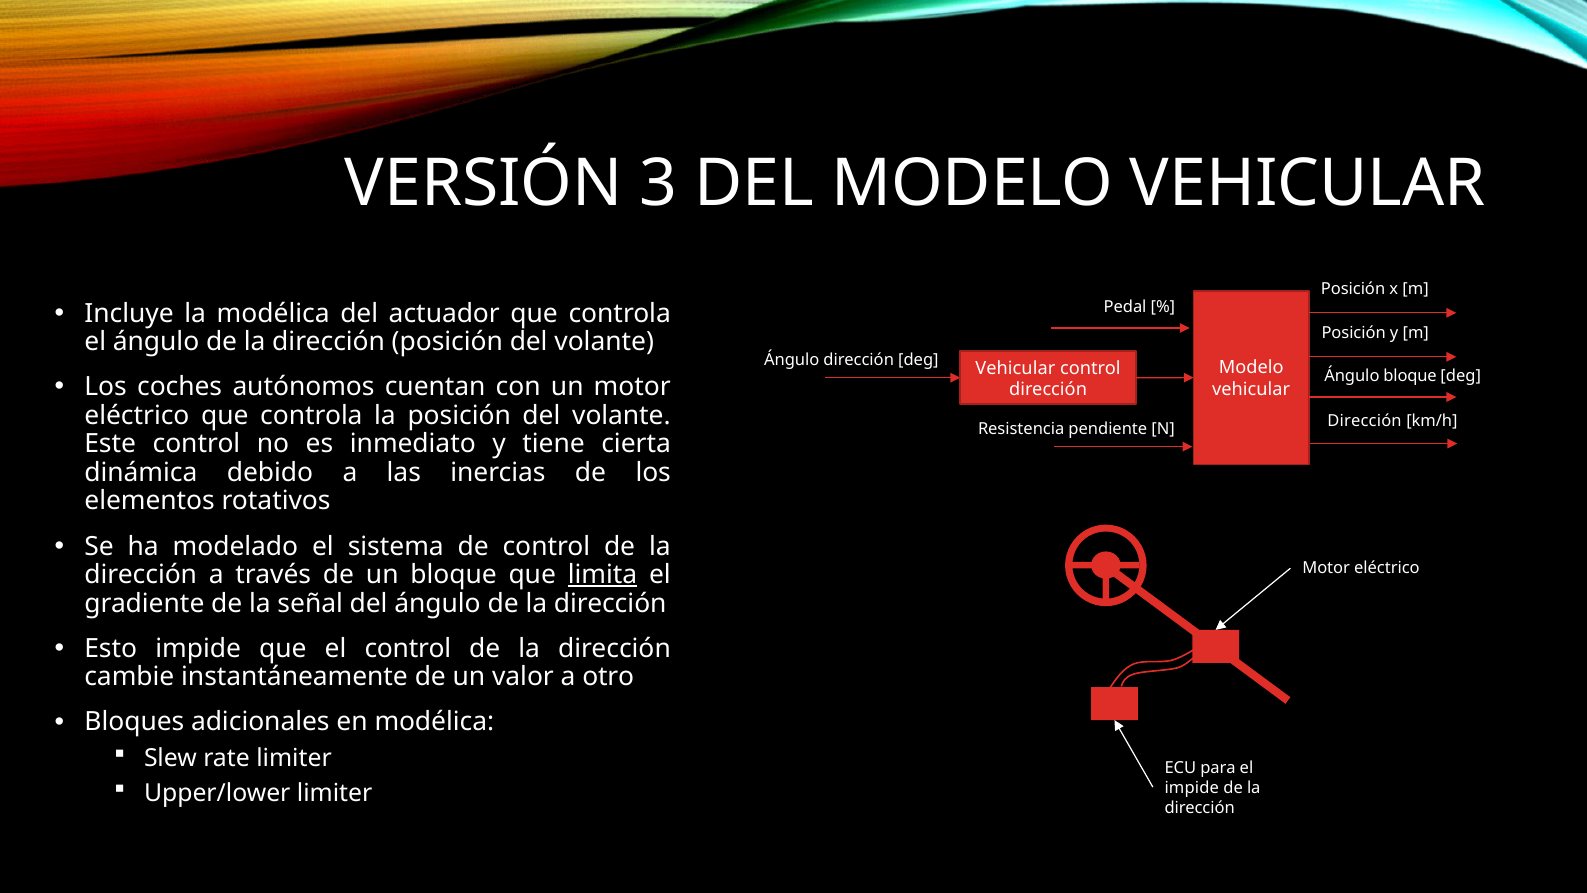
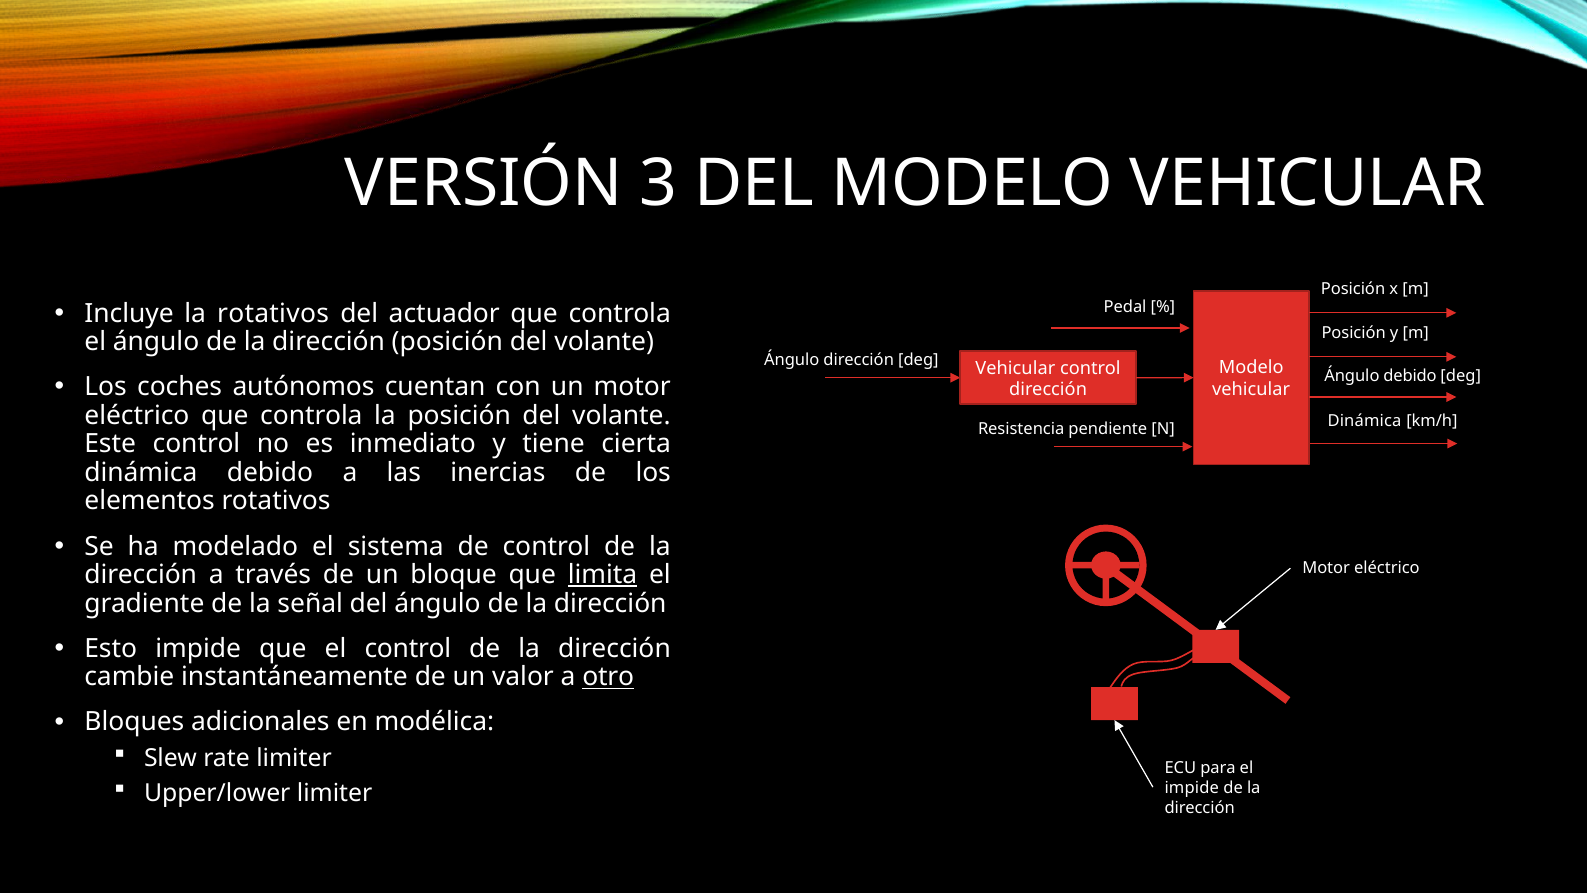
la modélica: modélica -> rotativos (273, 313)
Ángulo bloque: bloque -> debido (1410, 376)
N Dirección: Dirección -> Dinámica (1365, 421)
otro underline: none -> present (608, 677)
